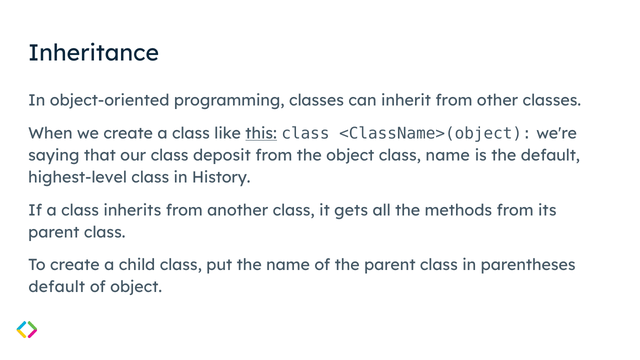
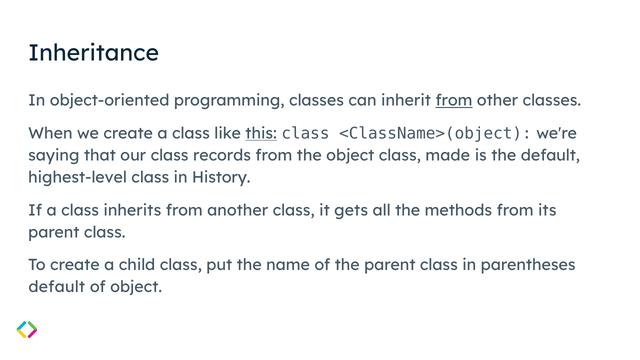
from underline: none -> present (454, 101)
deposit: deposit -> records (222, 155)
class name: name -> made (448, 155)
